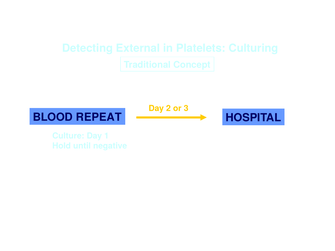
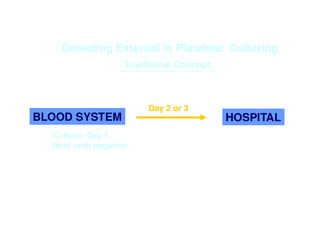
REPEAT: REPEAT -> SYSTEM (99, 117)
